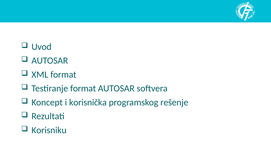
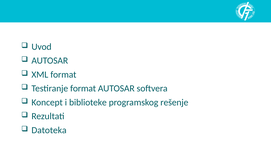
korisnička: korisnička -> biblioteke (88, 103)
Korisniku: Korisniku -> Datoteka (49, 130)
